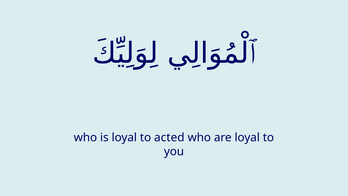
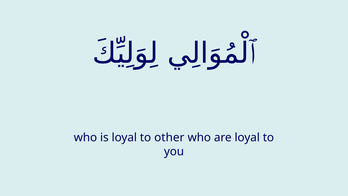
acted: acted -> other (169, 137)
